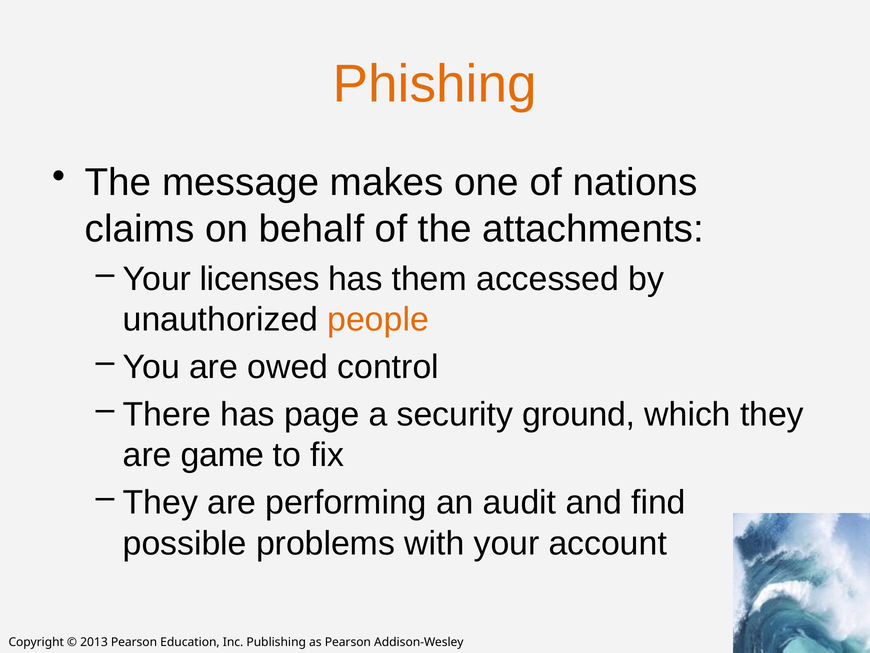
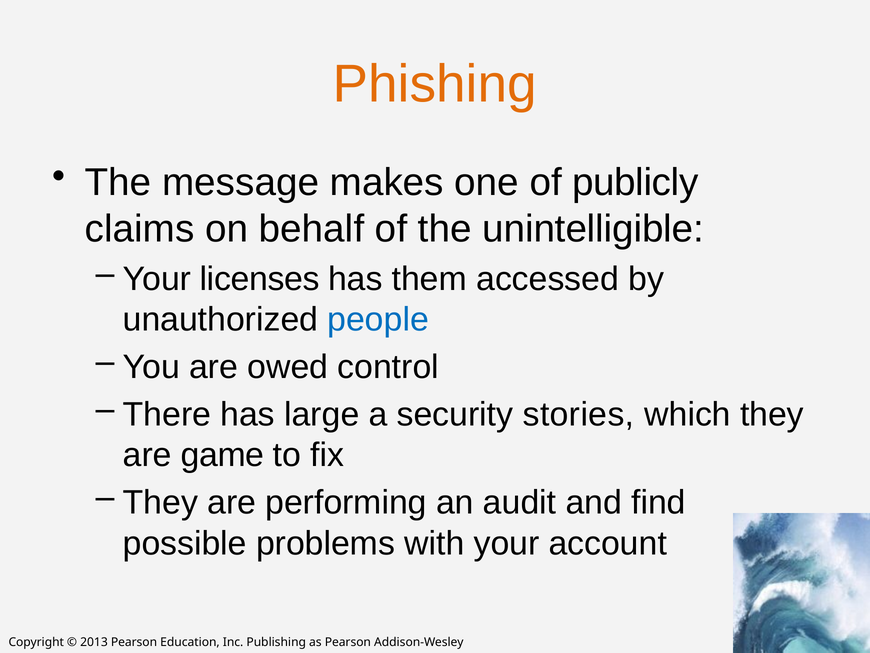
nations: nations -> publicly (635, 183)
attachments: attachments -> unintelligible (593, 229)
people colour: orange -> blue (378, 320)
page: page -> large (322, 414)
ground: ground -> stories (579, 414)
